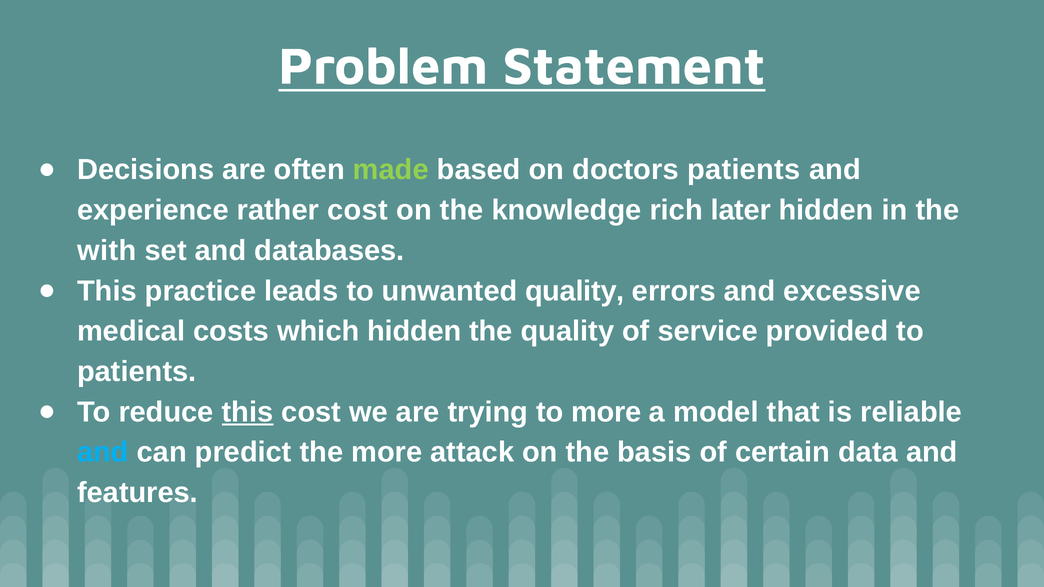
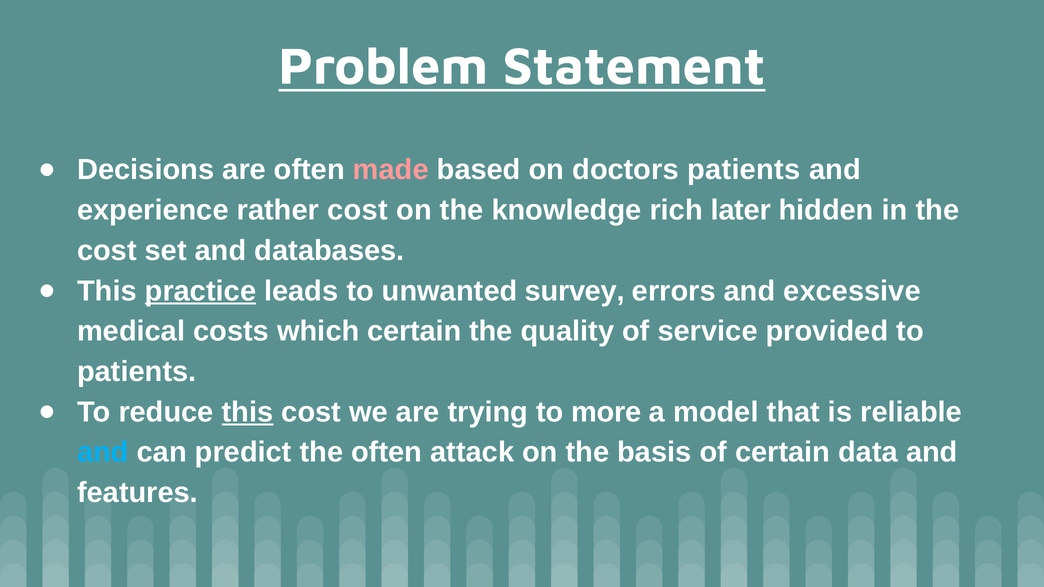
made colour: light green -> pink (391, 170)
with: with -> cost (107, 251)
practice underline: none -> present (200, 291)
unwanted quality: quality -> survey (575, 291)
which hidden: hidden -> certain (414, 331)
the more: more -> often (387, 453)
